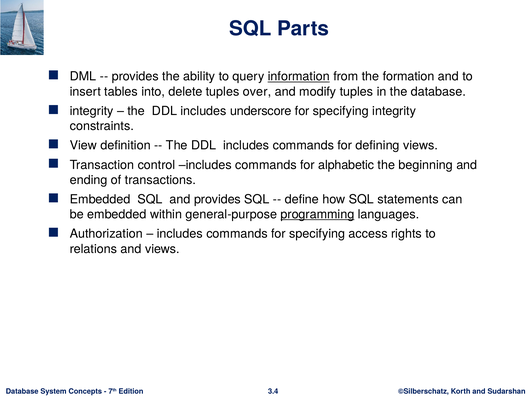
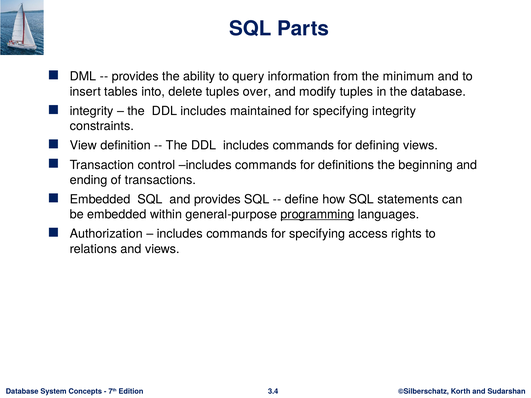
information underline: present -> none (299, 77)
formation: formation -> minimum (409, 77)
underscore: underscore -> maintained (261, 111)
alphabetic: alphabetic -> definitions (346, 165)
